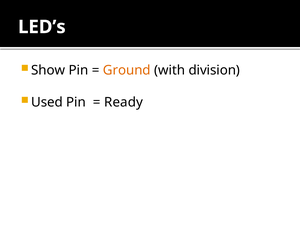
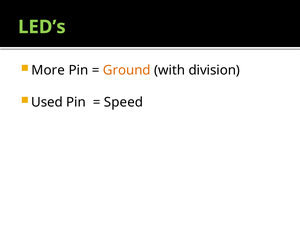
LED’s colour: white -> light green (42, 27)
Show: Show -> More (48, 70)
Ready: Ready -> Speed (124, 102)
